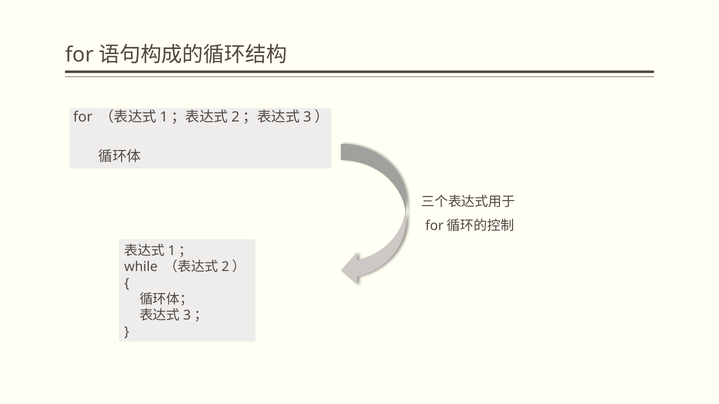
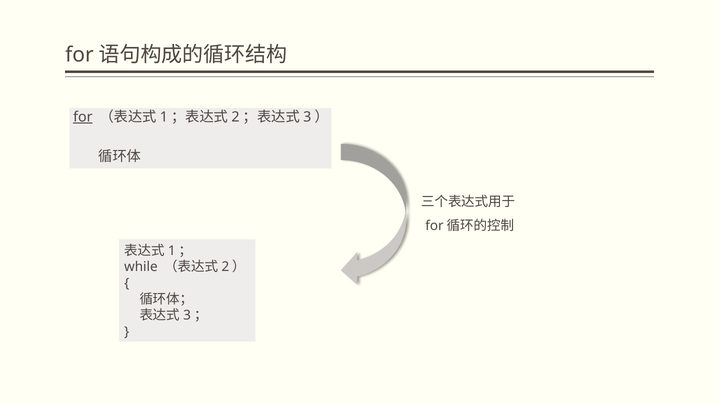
for underline: none -> present (83, 117)
